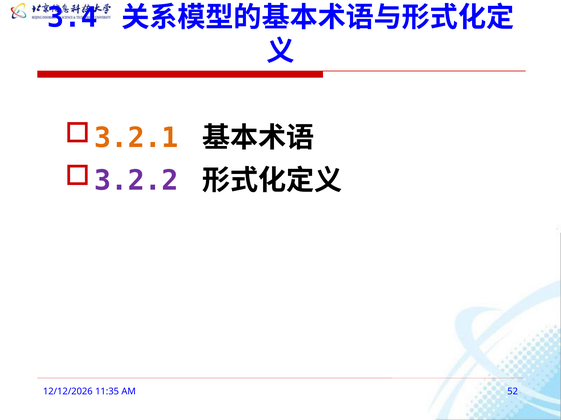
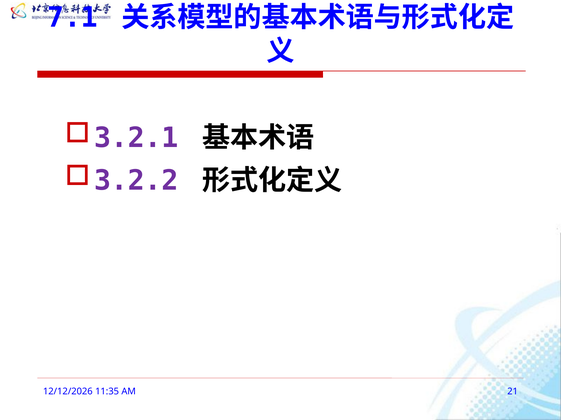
3.4: 3.4 -> 7.1 (73, 18)
3.2.1 colour: orange -> purple (136, 138)
52: 52 -> 21 (513, 392)
